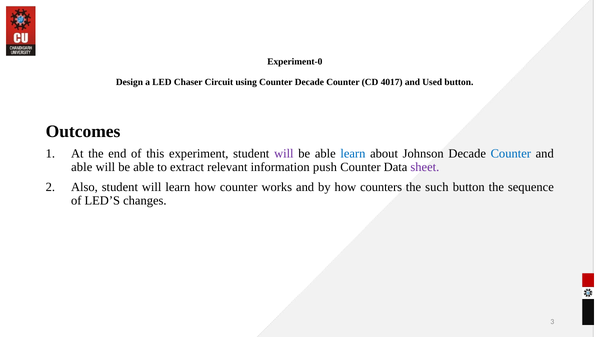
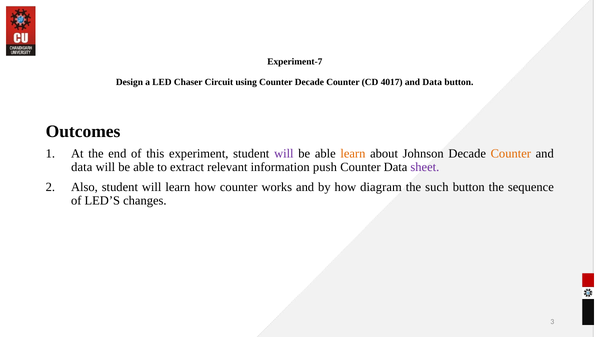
Experiment-0: Experiment-0 -> Experiment-7 (295, 62)
4017 and Used: Used -> Data (432, 82)
learn colour: blue -> orange (353, 154)
Counter colour: blue -> orange (511, 154)
able: able -> data (82, 168)
counters: counters -> diagram (381, 187)
